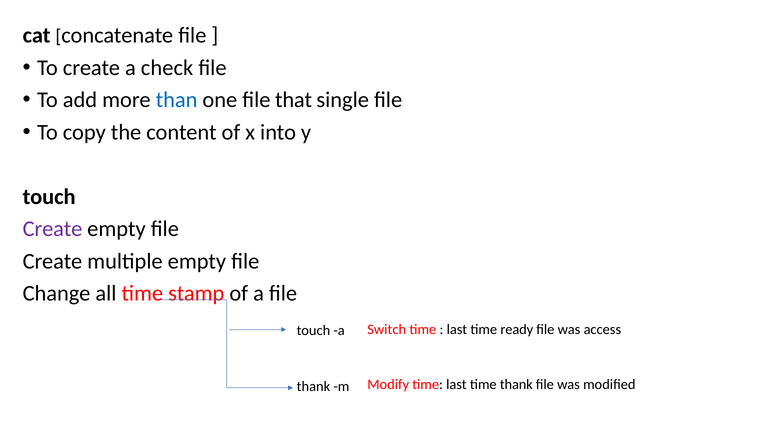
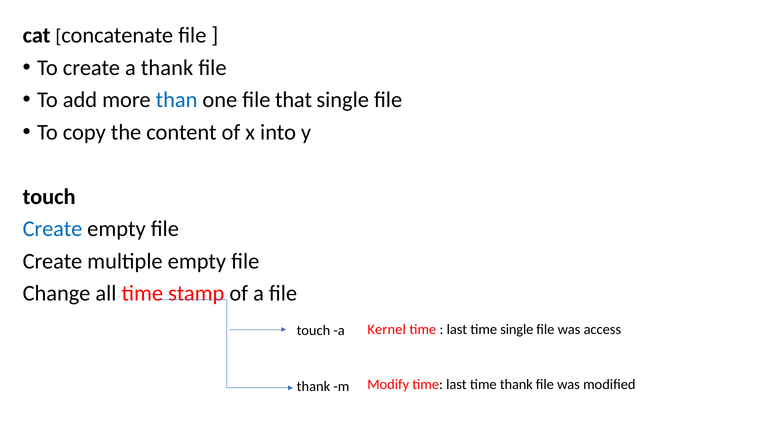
create a check: check -> thank (167, 68)
Create colour: purple -> blue (52, 229)
Switch: Switch -> Kernel (387, 330)
time ready: ready -> single (517, 330)
